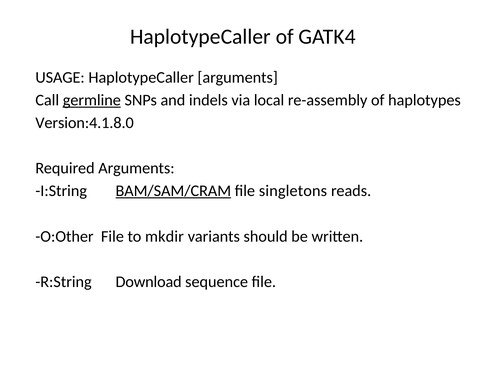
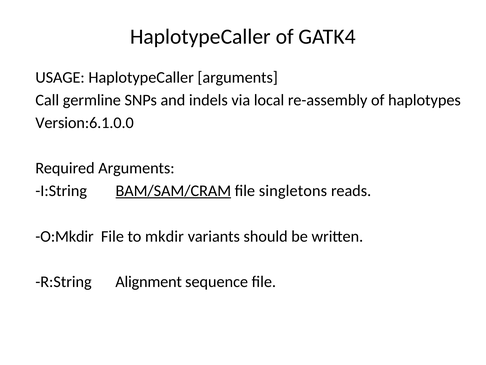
germline underline: present -> none (92, 100)
Version:4.1.8.0: Version:4.1.8.0 -> Version:6.1.0.0 (85, 123)
O:Other: O:Other -> O:Mkdir (65, 236)
Download: Download -> Alignment (149, 281)
